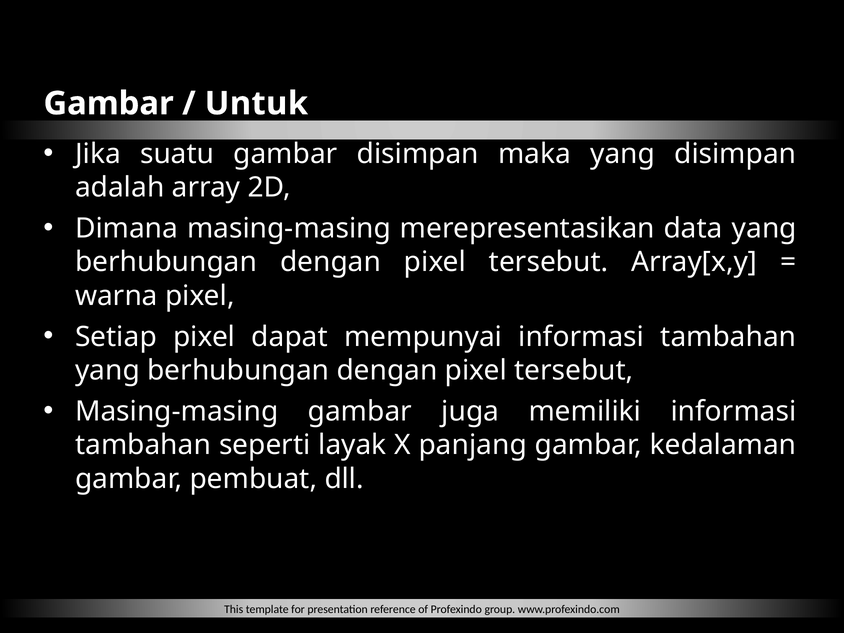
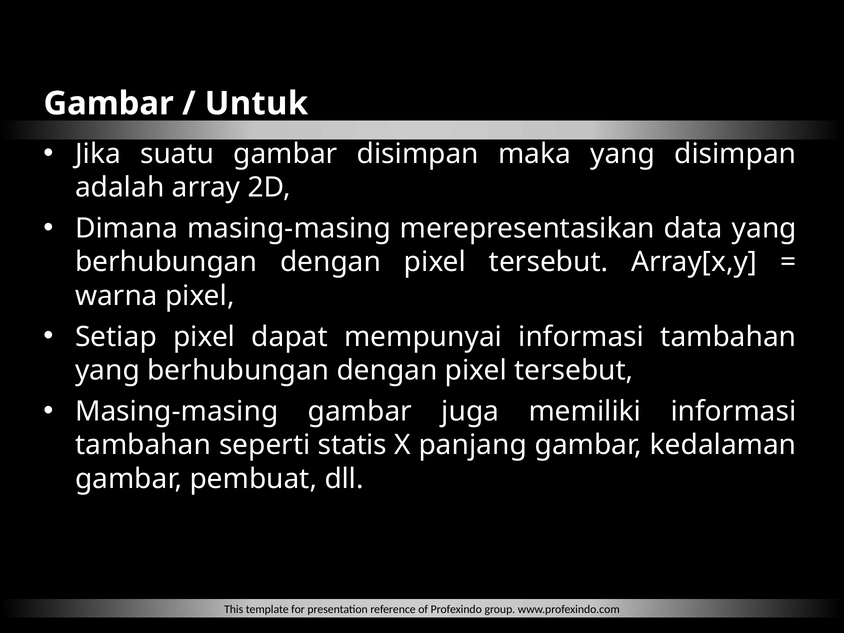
layak: layak -> statis (352, 445)
